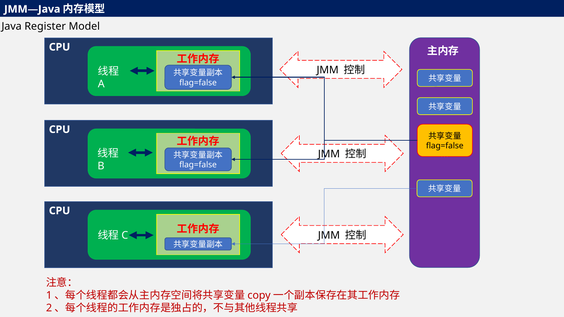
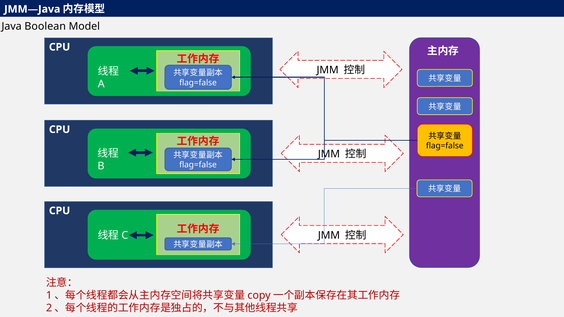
Register: Register -> Boolean (45, 26)
